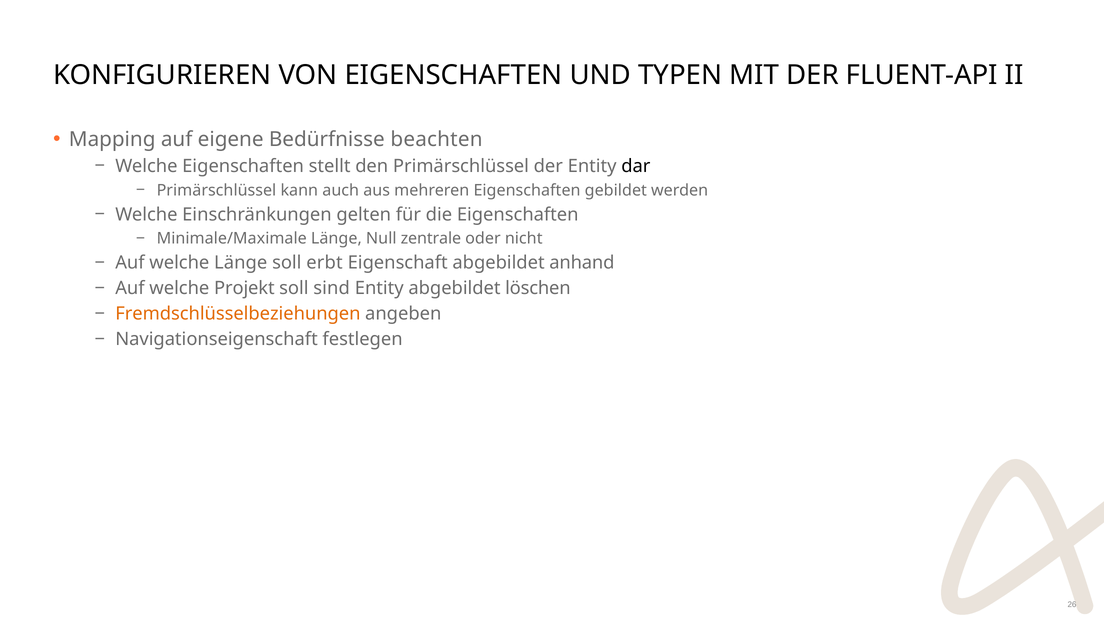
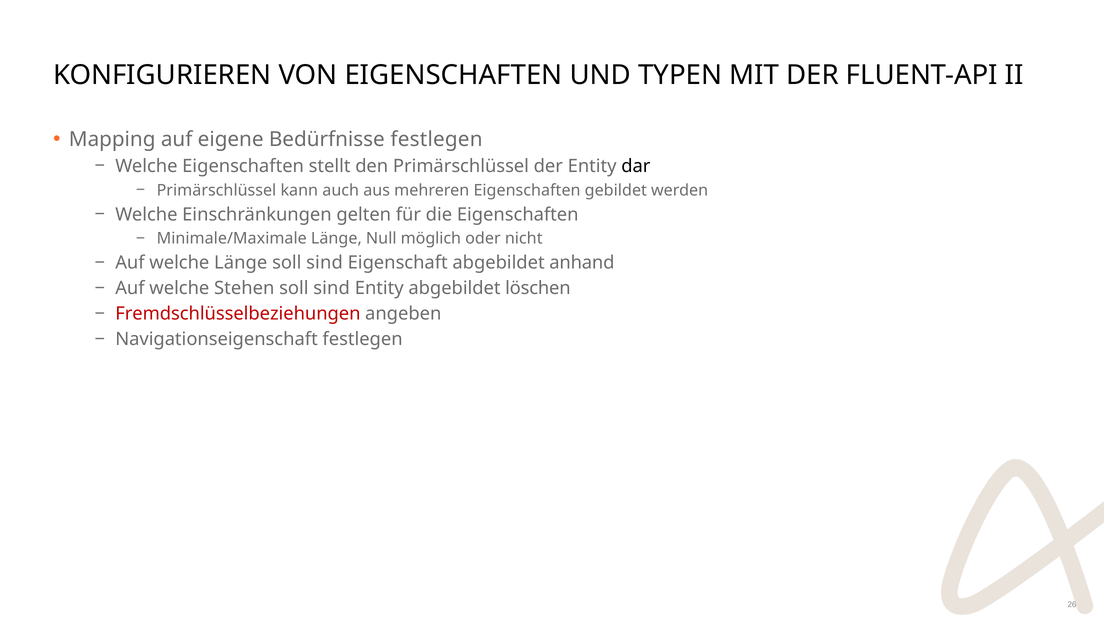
Bedürfnisse beachten: beachten -> festlegen (437, 140)
zentrale: zentrale -> möglich (431, 239)
erbt: erbt -> sind (325, 263)
Projekt: Projekt -> Stehen (244, 288)
Fremdschlüsselbeziehungen colour: orange -> red (238, 314)
